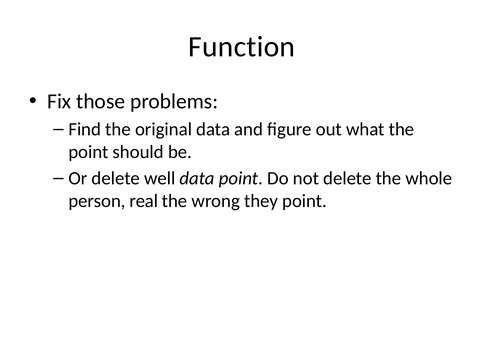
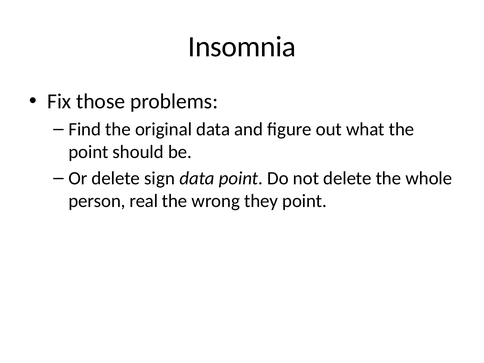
Function: Function -> Insomnia (242, 47)
well: well -> sign (160, 178)
